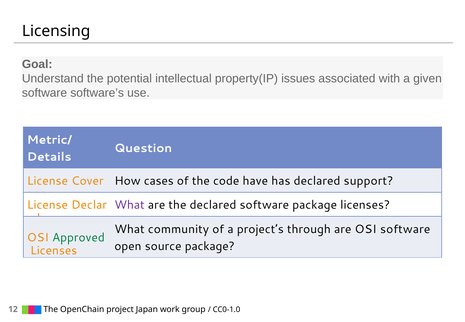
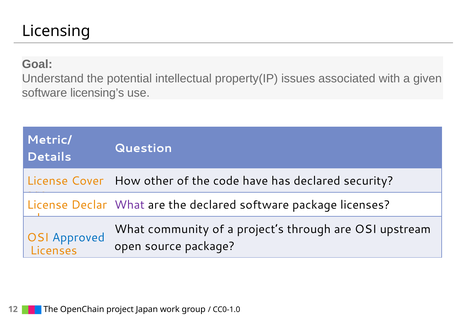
software’s: software’s -> licensing’s (97, 93)
cases: cases -> other (159, 181)
support: support -> security (369, 181)
OSI software: software -> upstream (405, 229)
Approved colour: green -> blue (78, 238)
